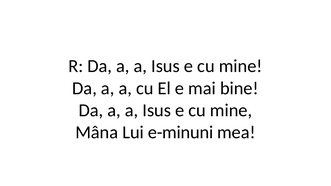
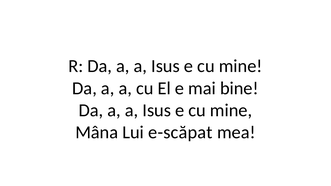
e-minuni: e-minuni -> e-scăpat (180, 132)
